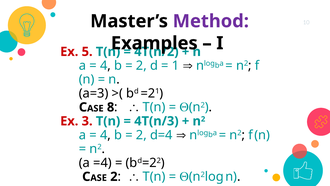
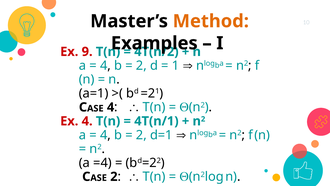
Method colour: purple -> orange (211, 21)
5: 5 -> 9 (87, 52)
a=3: a=3 -> a=1 (94, 93)
8: 8 -> 4 (111, 107)
Ex 3: 3 -> 4 (87, 121)
4T(n/3: 4T(n/3 -> 4T(n/1 (156, 121)
d=4: d=4 -> d=1 (161, 135)
